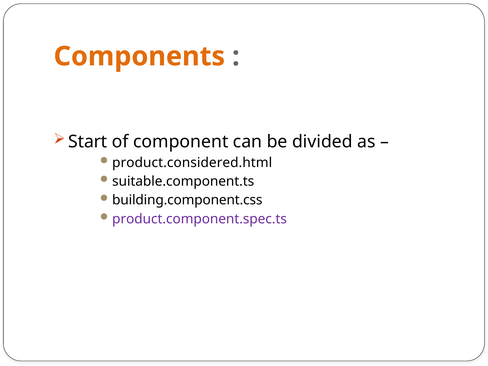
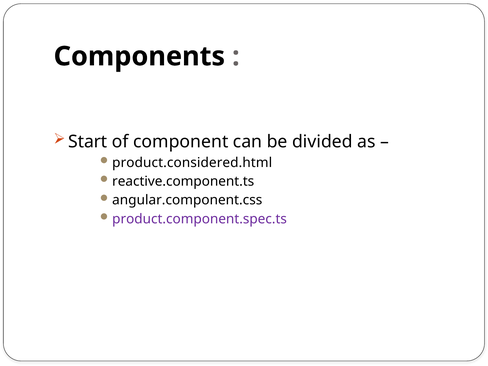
Components colour: orange -> black (139, 56)
suitable.component.ts: suitable.component.ts -> reactive.component.ts (183, 181)
building.component.css: building.component.css -> angular.component.css (187, 200)
